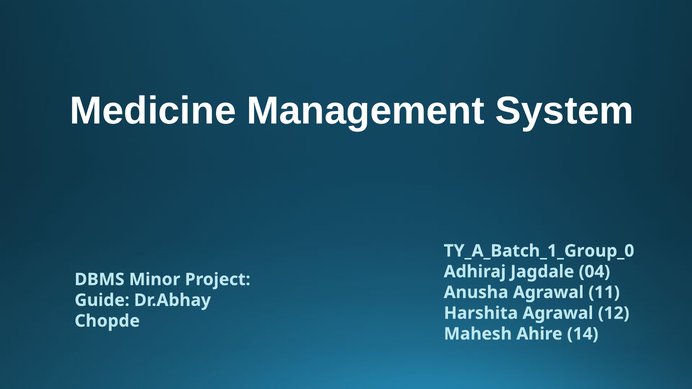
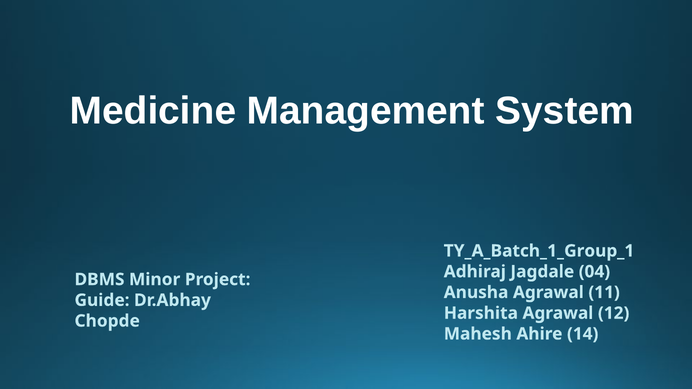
TY_A_Batch_1_Group_0: TY_A_Batch_1_Group_0 -> TY_A_Batch_1_Group_1 (539, 251)
